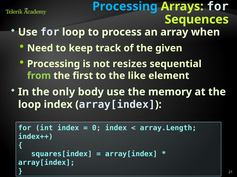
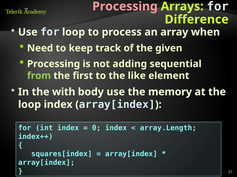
Processing colour: light blue -> pink (125, 6)
Sequences: Sequences -> Difference (197, 20)
resizes: resizes -> adding (130, 64)
only: only -> with (64, 92)
